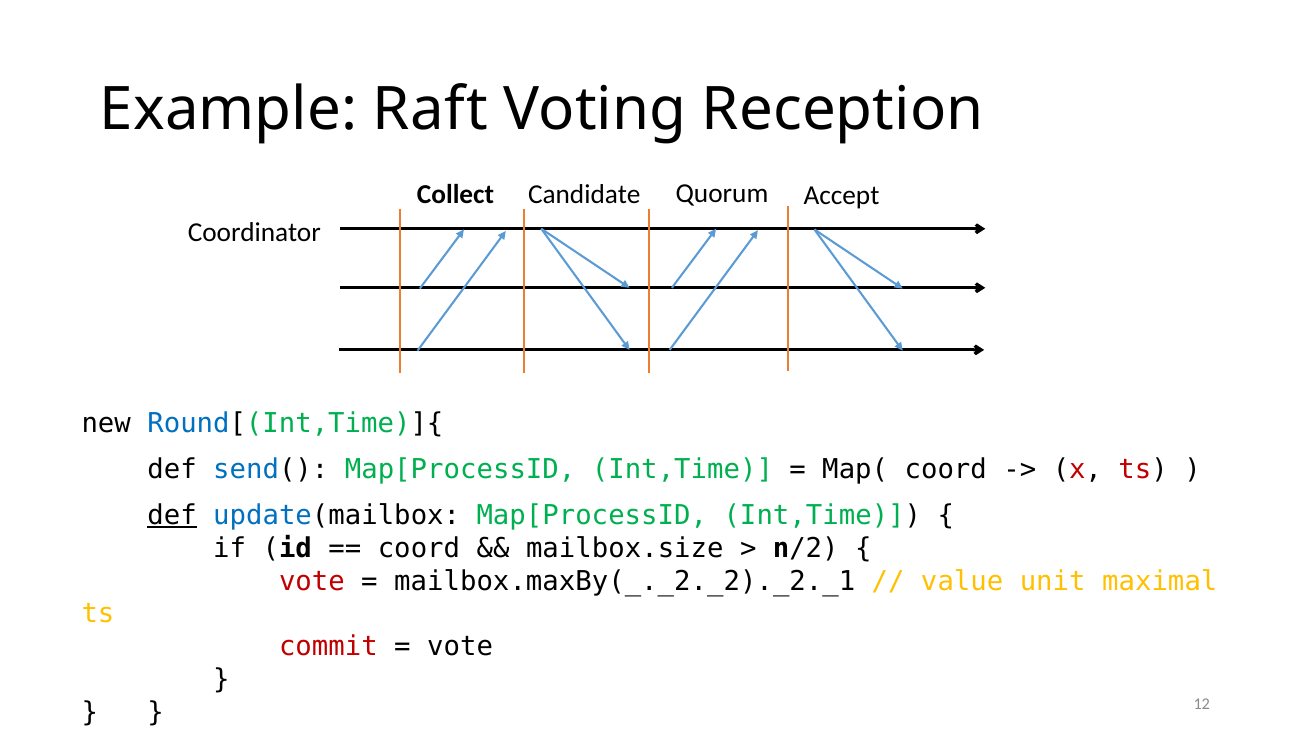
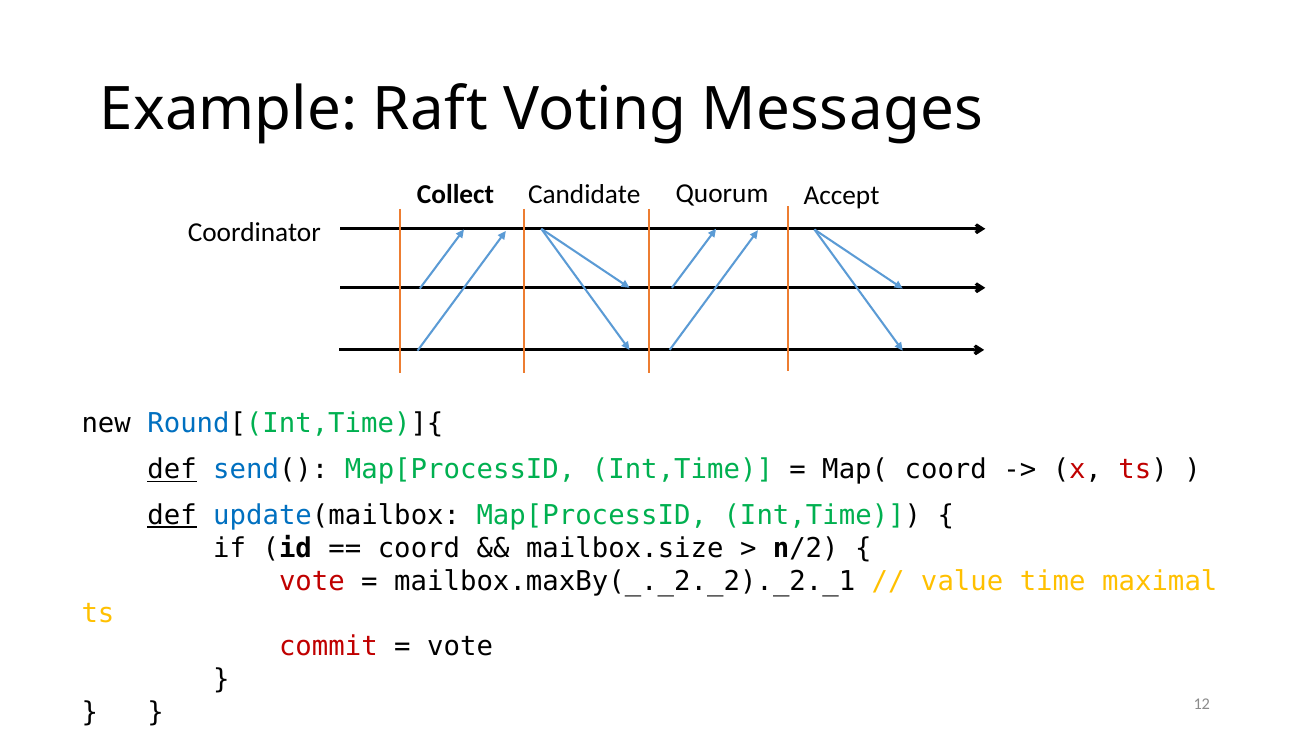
Reception: Reception -> Messages (843, 110)
def underline: none -> present (172, 470)
unit: unit -> time (1053, 581)
